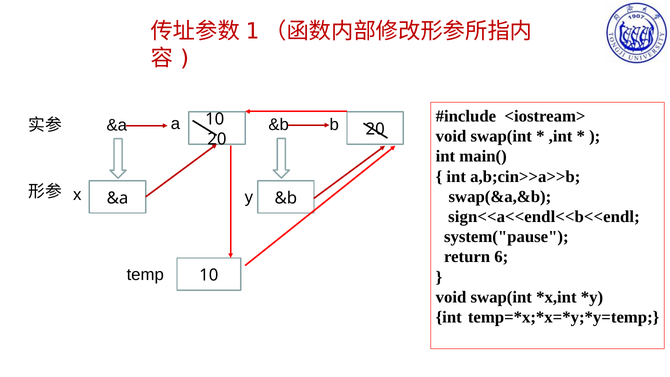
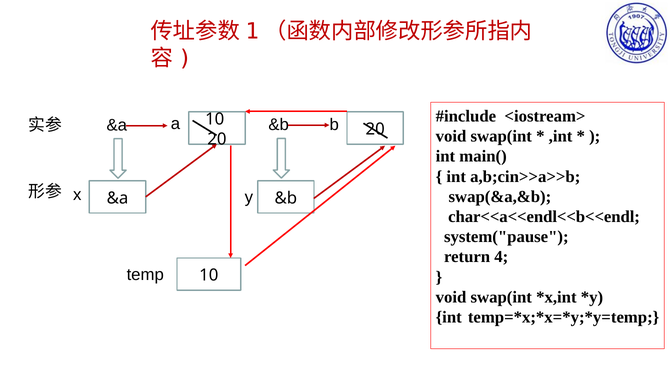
sign<<a<<endl<<b<<endl: sign<<a<<endl<<b<<endl -> char<<a<<endl<<b<<endl (544, 217)
6: 6 -> 4 (501, 257)
